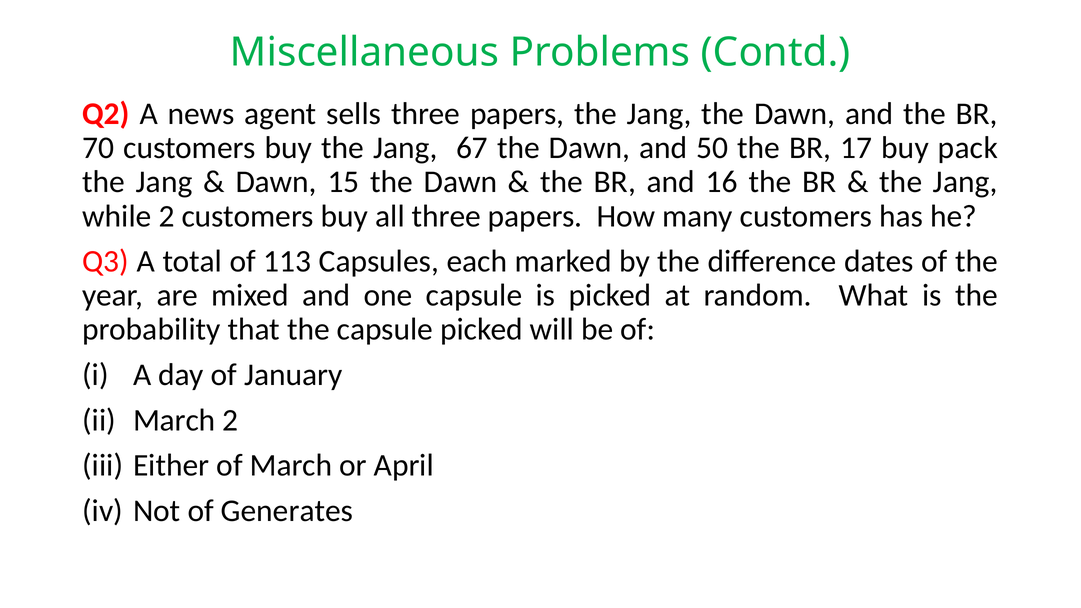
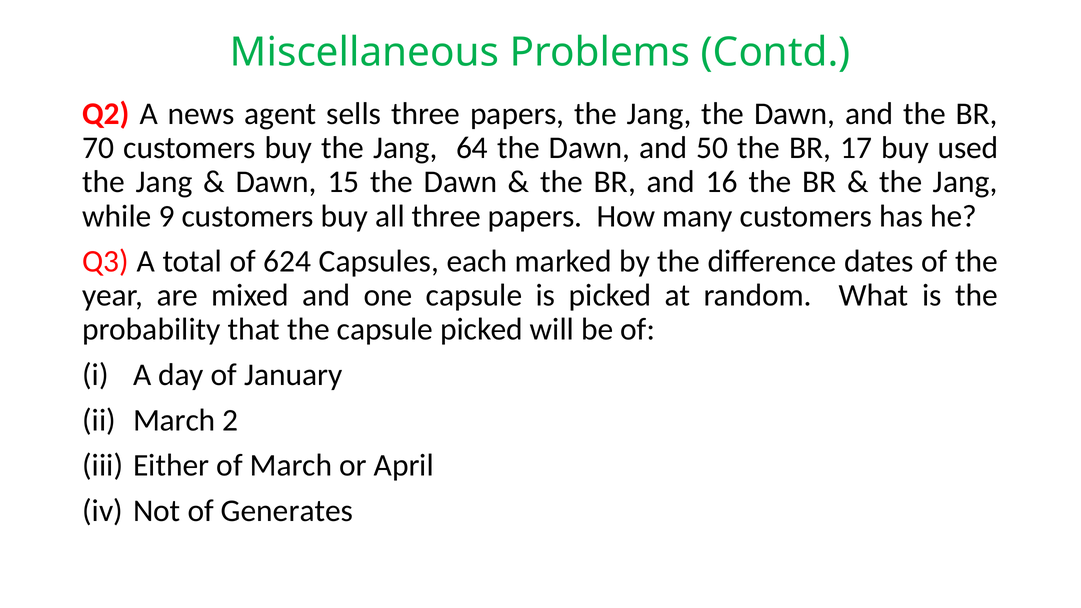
67: 67 -> 64 (472, 148)
pack: pack -> used (968, 148)
while 2: 2 -> 9 (167, 216)
113: 113 -> 624 (287, 261)
